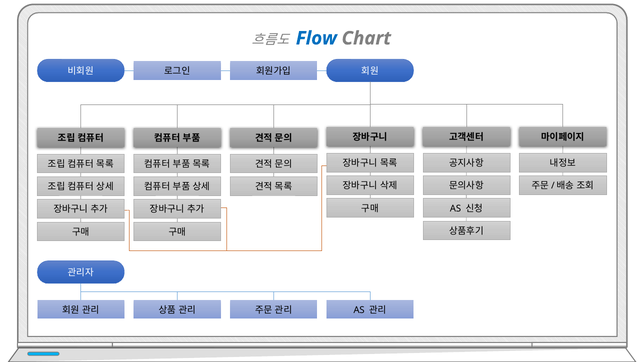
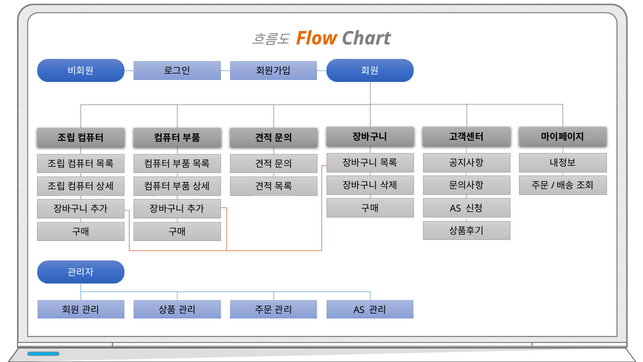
Flow colour: blue -> orange (316, 38)
